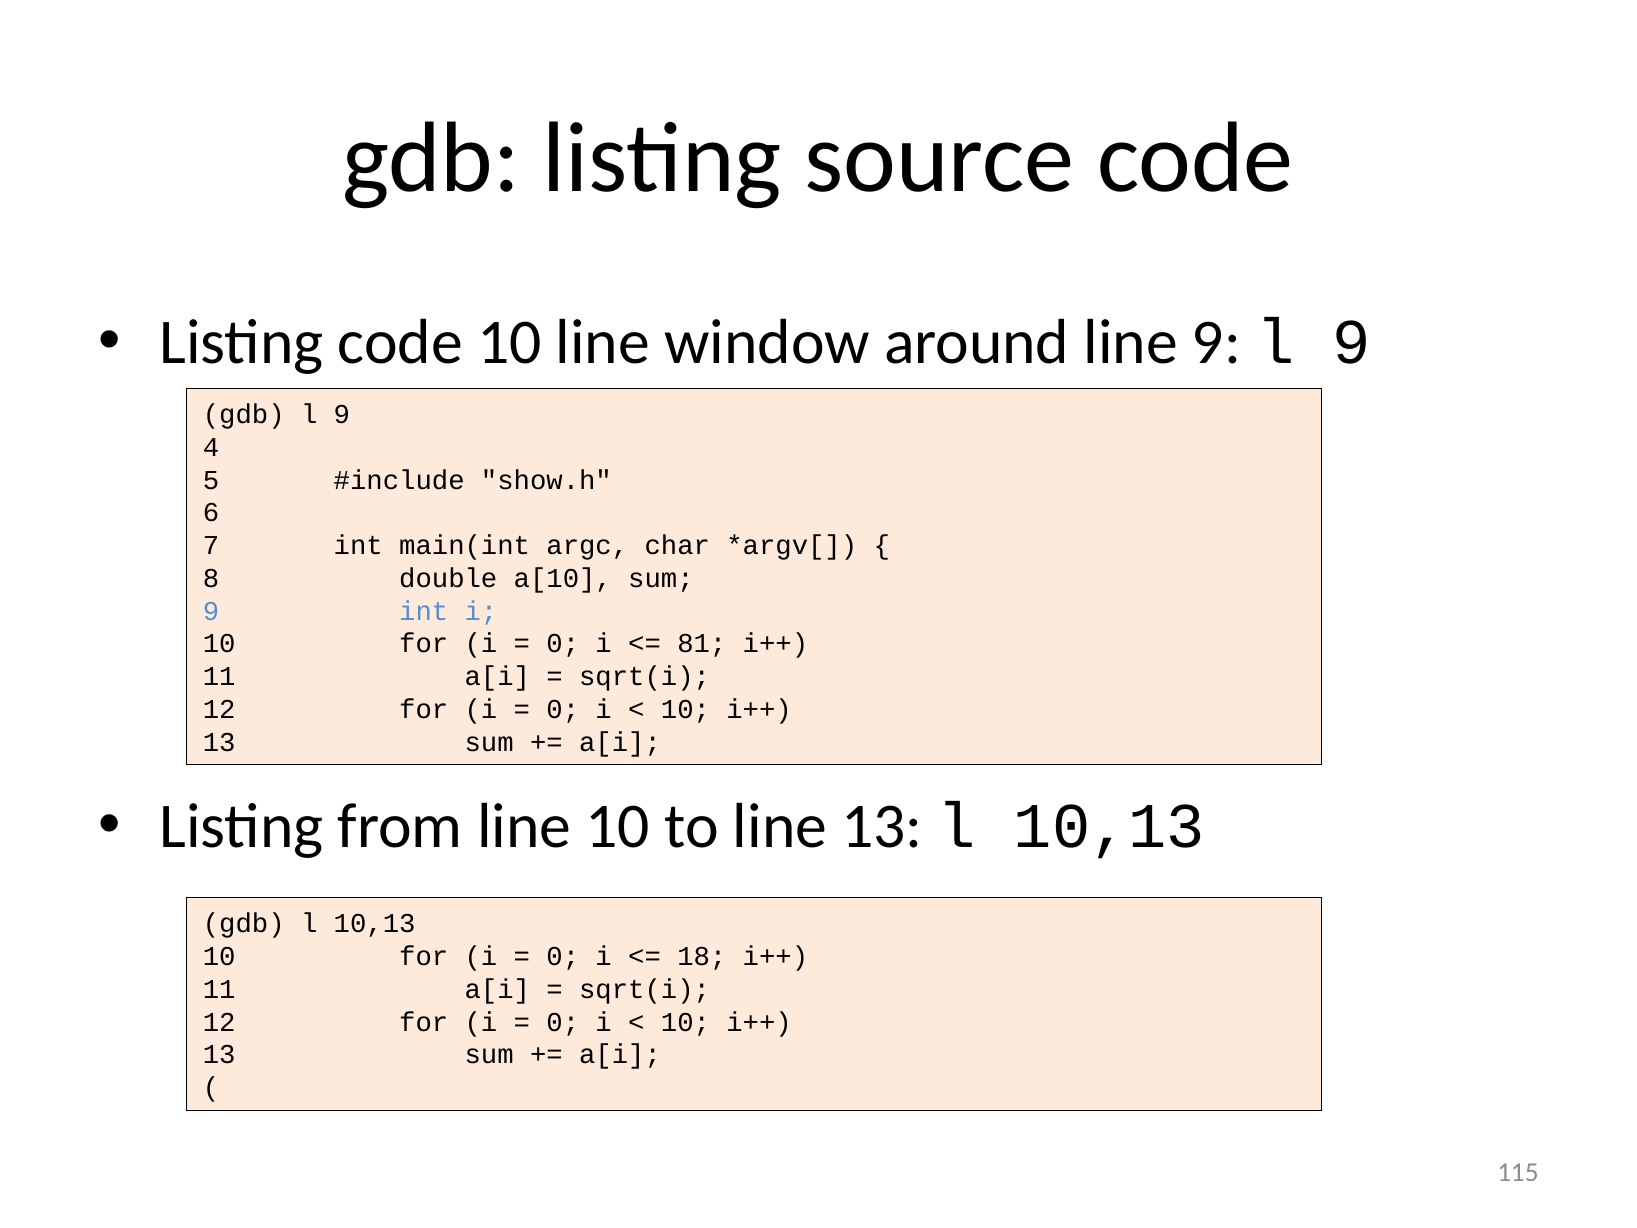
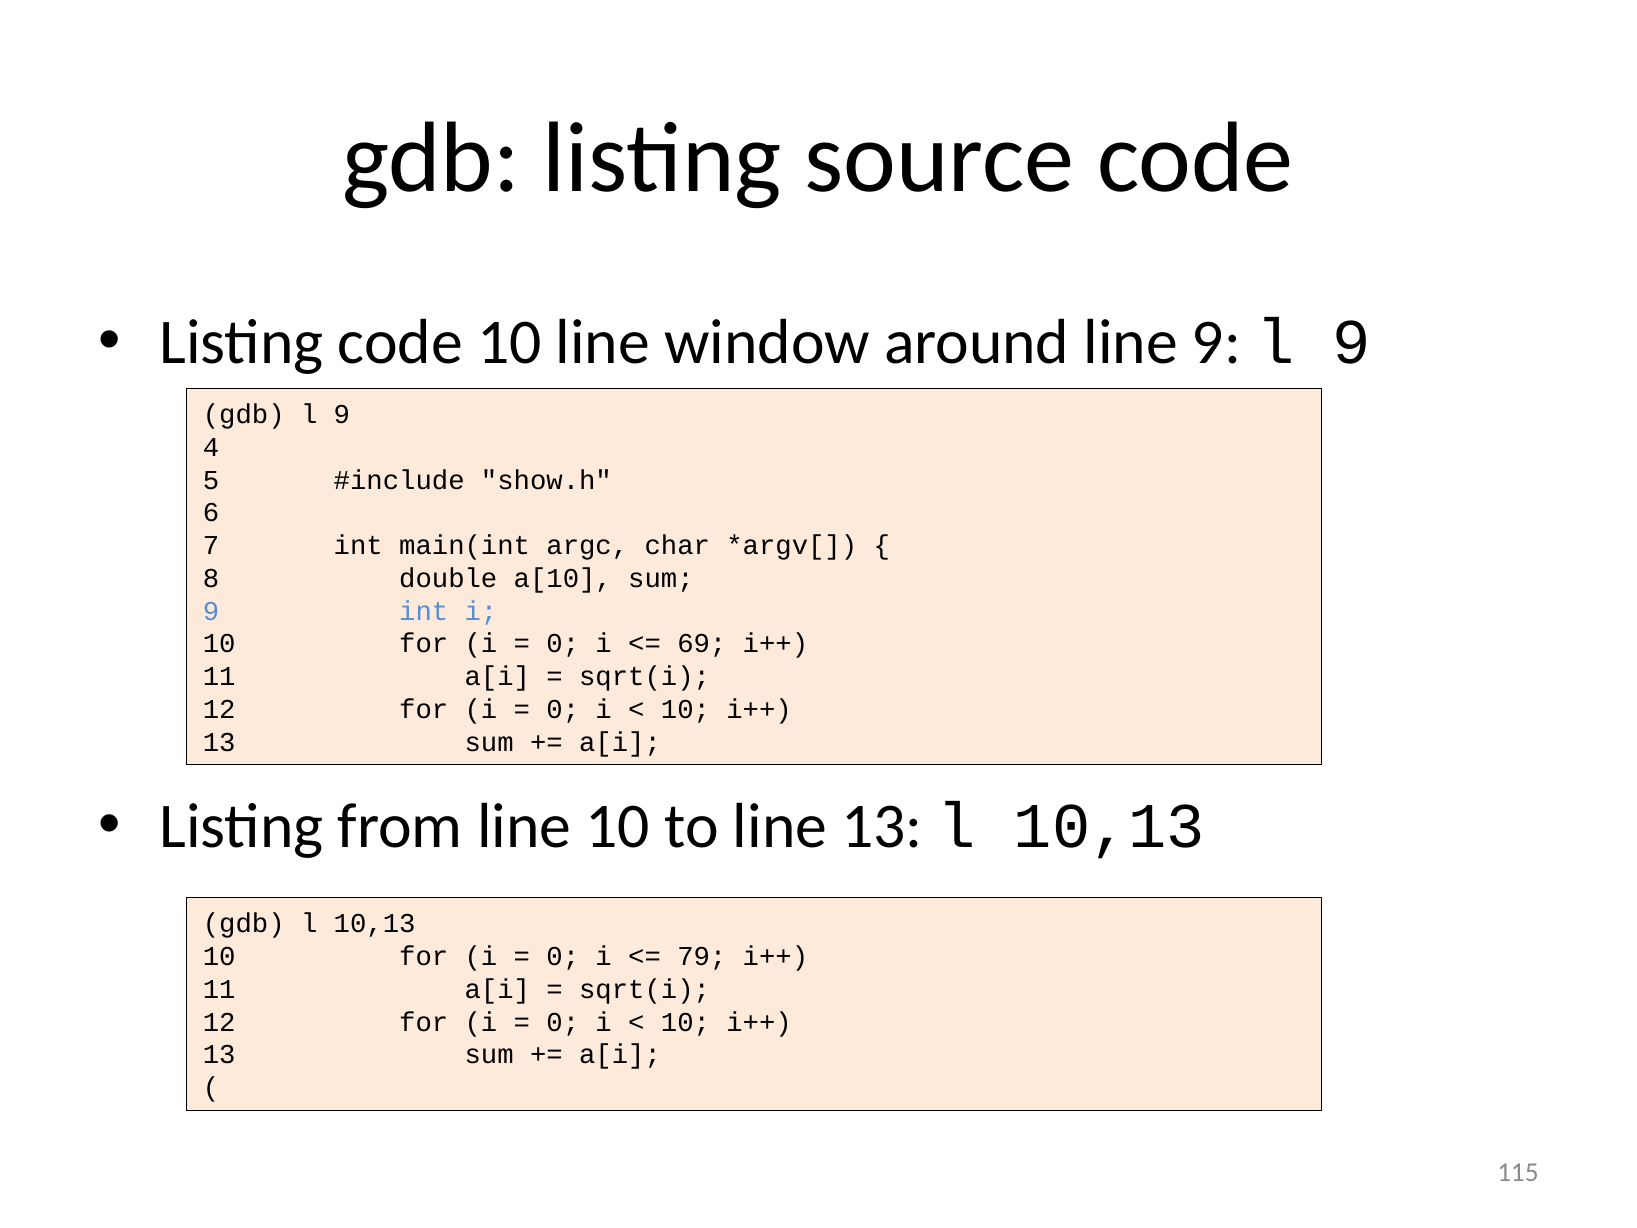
81: 81 -> 69 (702, 644)
18: 18 -> 79 (702, 956)
